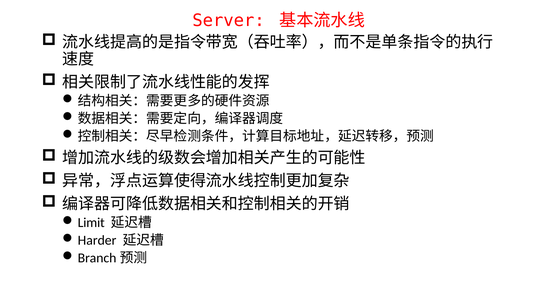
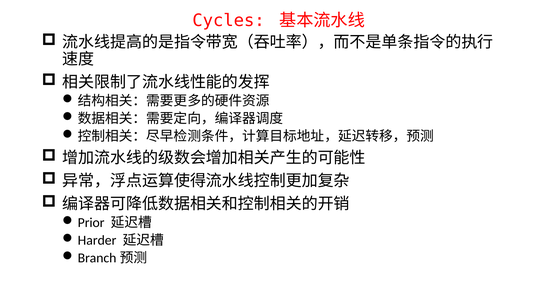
Server: Server -> Cycles (229, 20)
Limit: Limit -> Prior (91, 223)
